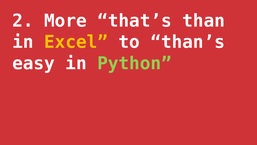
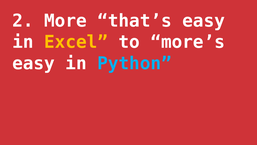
that’s than: than -> easy (204, 21)
than’s: than’s -> more’s (188, 42)
Python colour: light green -> light blue (135, 63)
